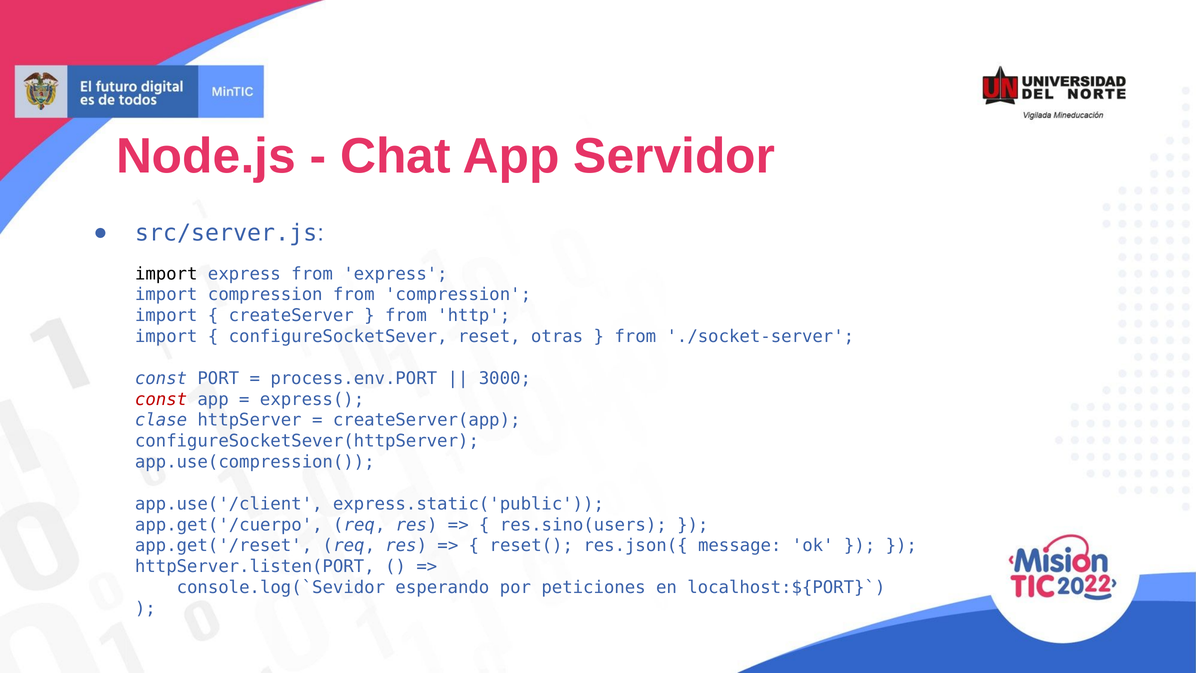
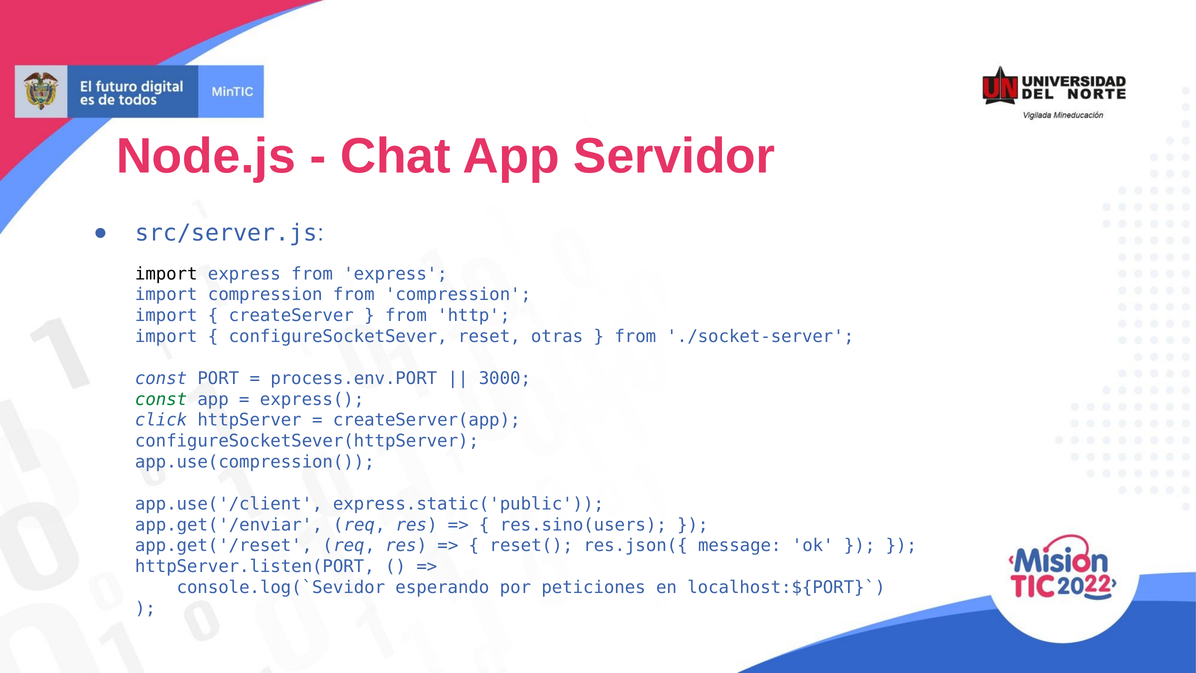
const colour: red -> green (161, 399)
clase: clase -> click (161, 420)
app.get('/cuerpo: app.get('/cuerpo -> app.get('/enviar (229, 525)
